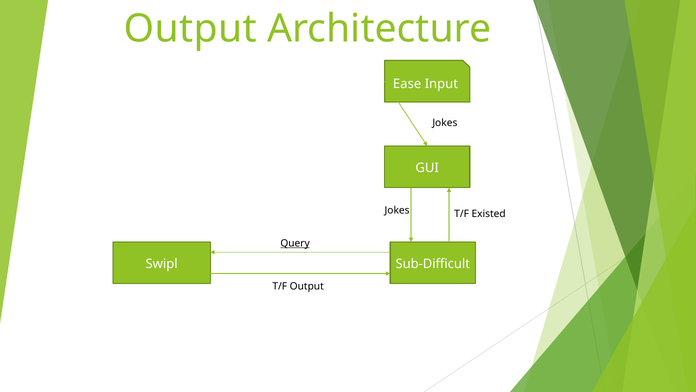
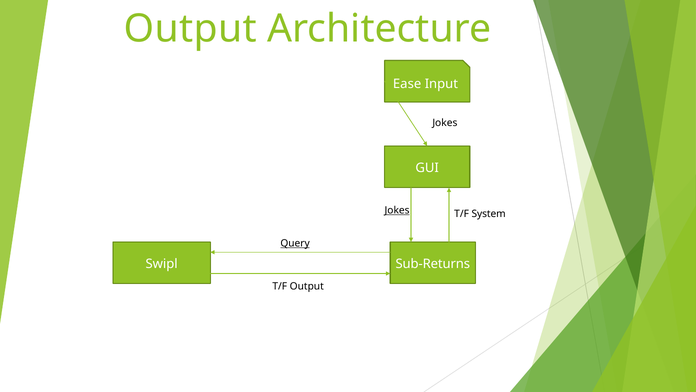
Jokes underline: none -> present (397, 210)
Existed: Existed -> System (489, 214)
Sub-Difficult: Sub-Difficult -> Sub-Returns (433, 263)
